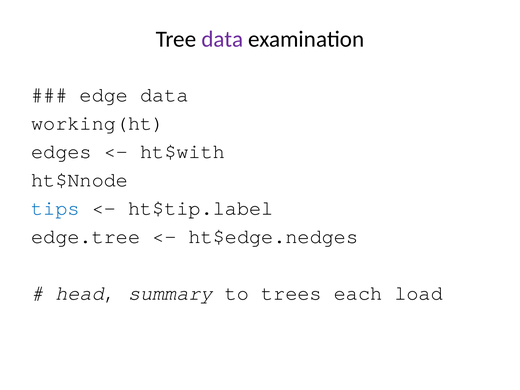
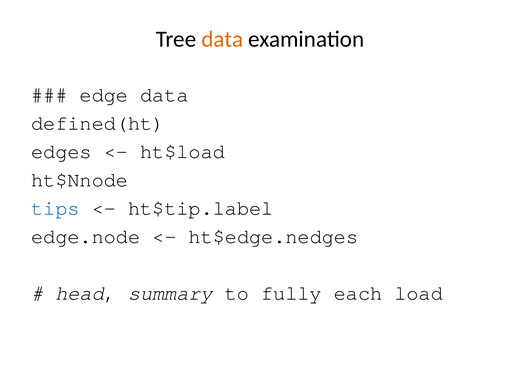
data colour: purple -> orange (222, 39)
working(ht: working(ht -> defined(ht (98, 123)
ht$with: ht$with -> ht$load (183, 152)
edge.tree: edge.tree -> edge.node (86, 237)
trees: trees -> fully (291, 293)
